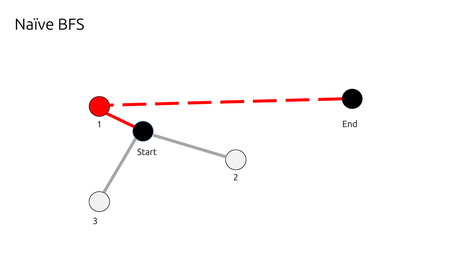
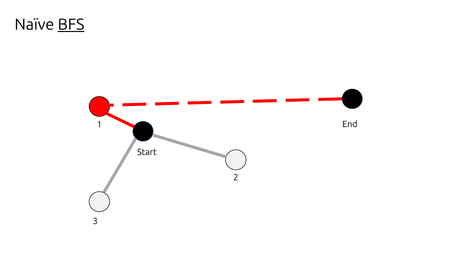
BFS underline: none -> present (71, 25)
